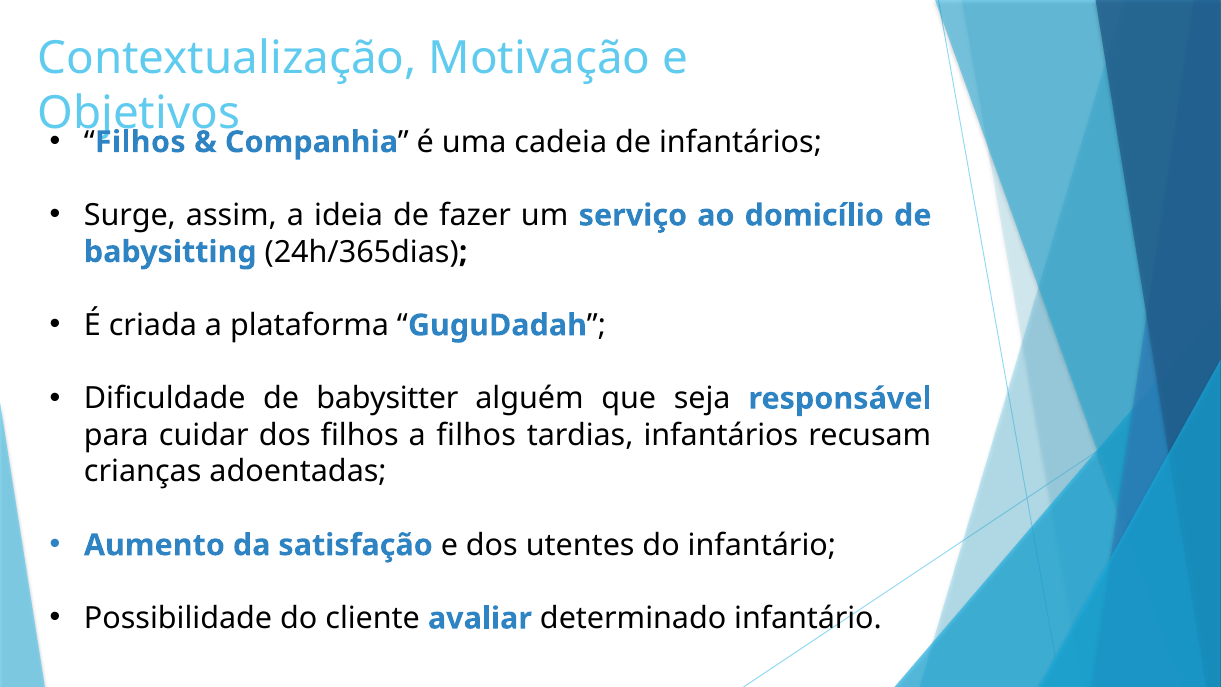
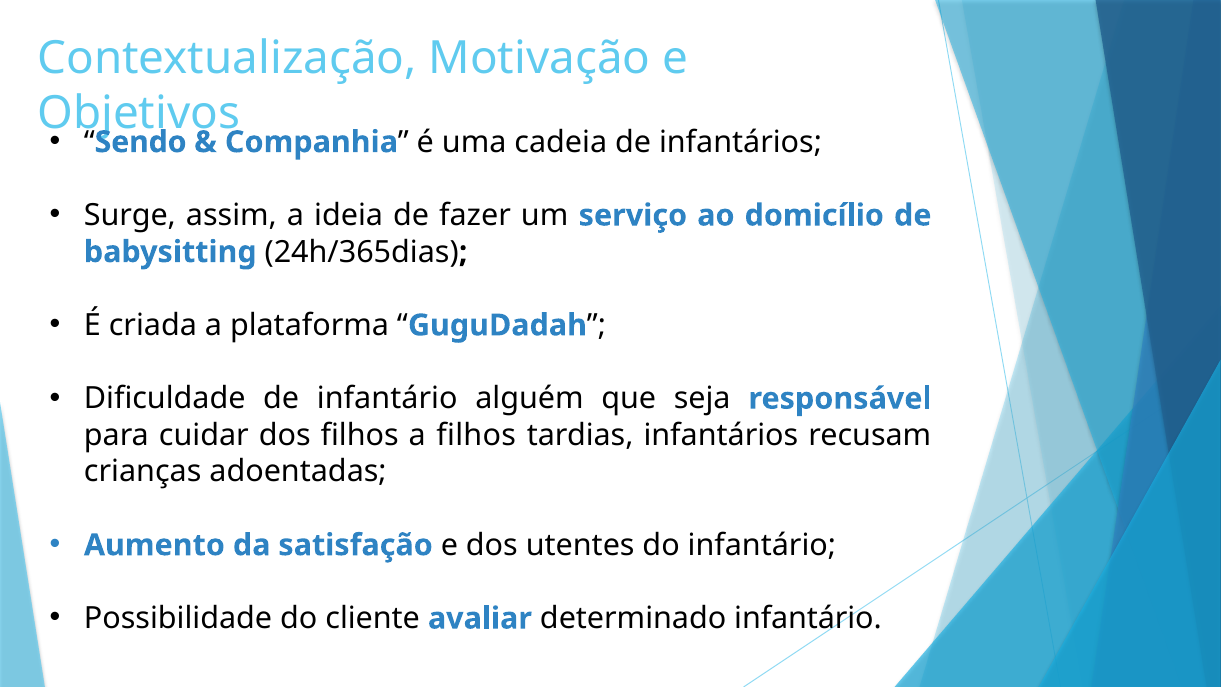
Filhos: Filhos -> Sendo (141, 142)
de babysitter: babysitter -> infantário (387, 399)
